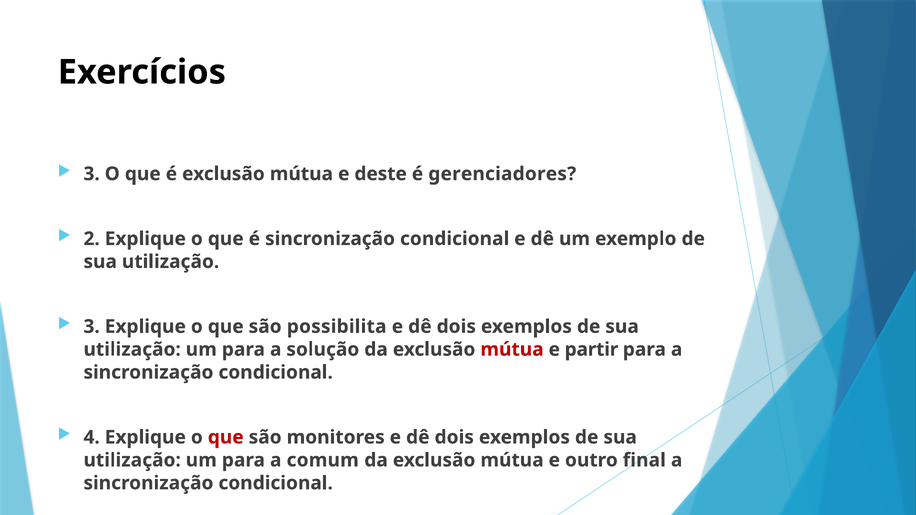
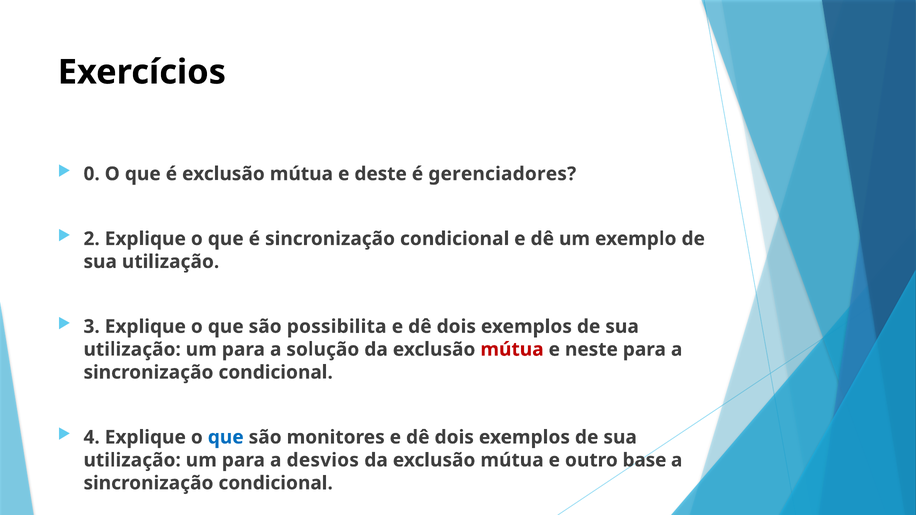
3: 3 -> 0 (92, 174)
partir: partir -> neste (591, 350)
que colour: red -> blue (226, 437)
comum: comum -> desvios (323, 460)
final: final -> base (644, 460)
